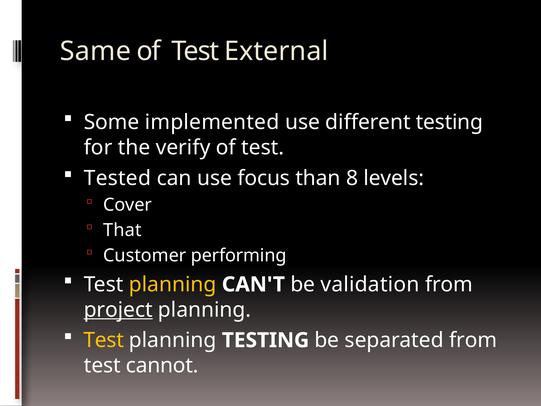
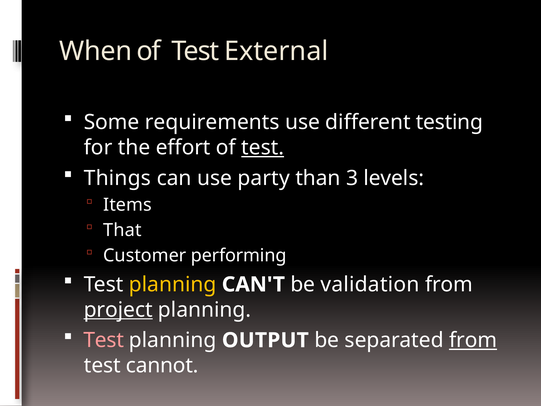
Same: Same -> When (96, 51)
implemented: implemented -> requirements (212, 122)
verify: verify -> effort (183, 148)
test underline: none -> present (263, 148)
Tested: Tested -> Things (117, 178)
focus: focus -> party (264, 178)
8: 8 -> 3 (352, 178)
Cover: Cover -> Items (127, 205)
Test colour: yellow -> pink (104, 340)
planning TESTING: TESTING -> OUTPUT (265, 340)
from underline: none -> present (473, 340)
